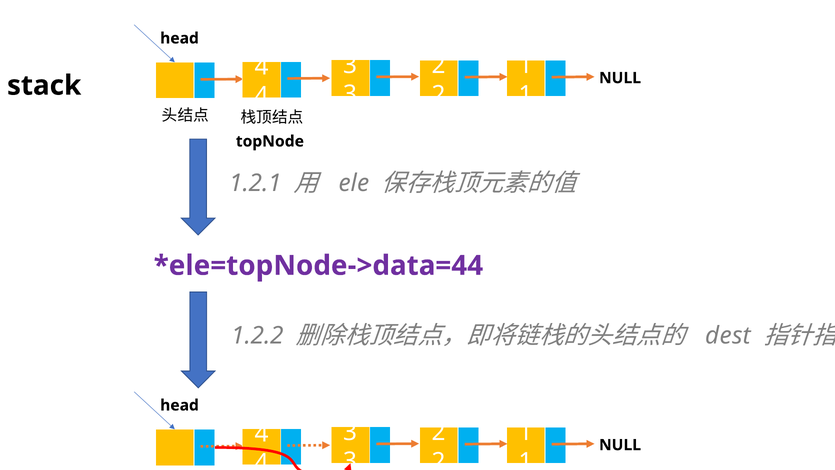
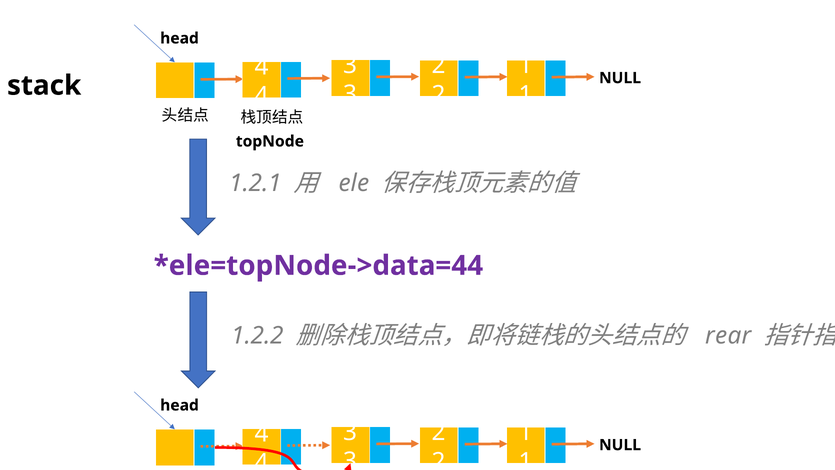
dest: dest -> rear (728, 335)
